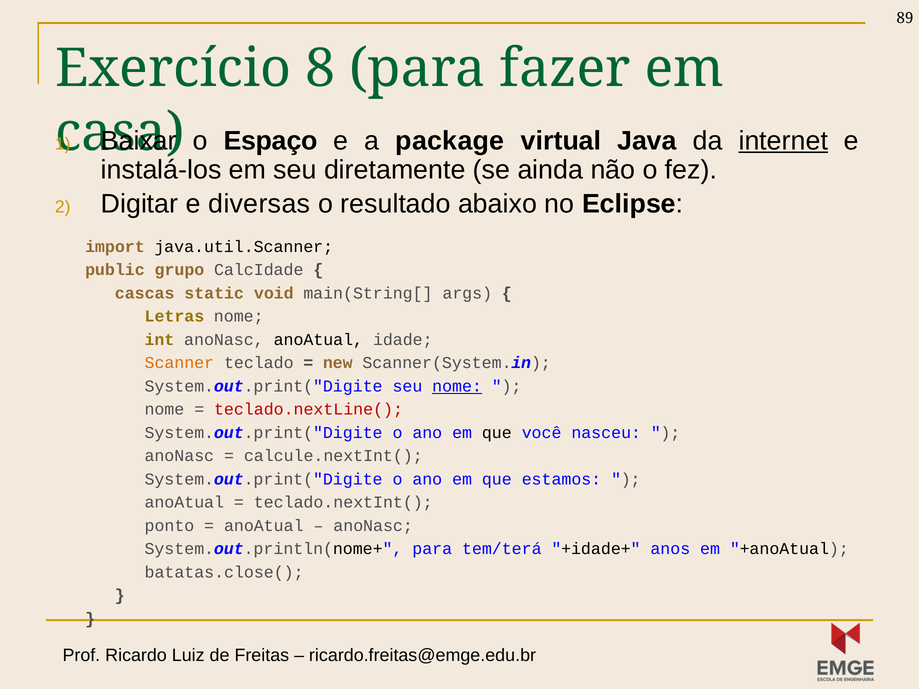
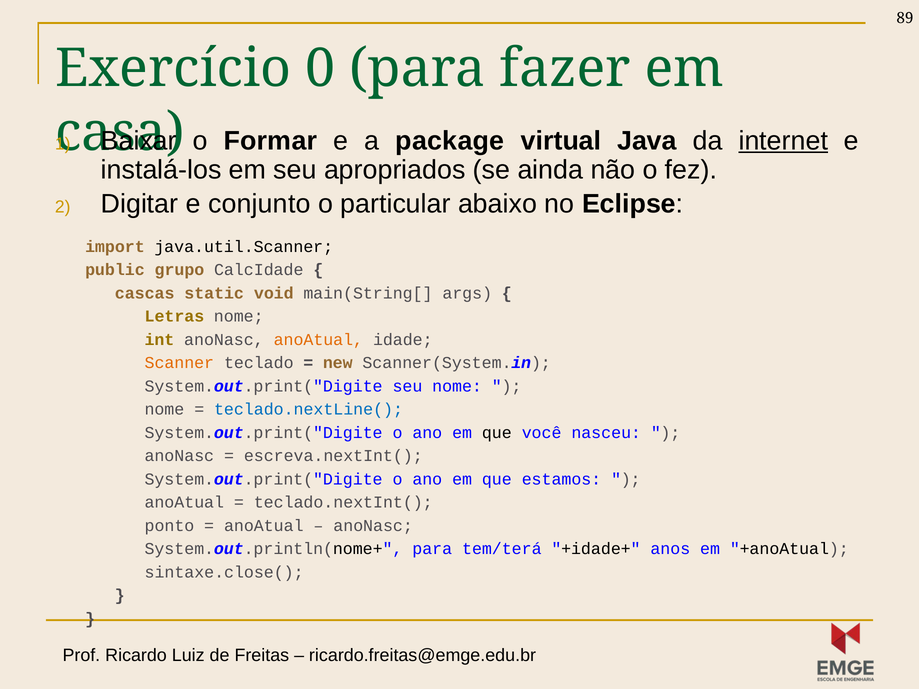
8: 8 -> 0 (320, 68)
Espaço: Espaço -> Formar (270, 141)
diretamente: diretamente -> apropriados (395, 170)
diversas: diversas -> conjunto (259, 204)
resultado: resultado -> particular (396, 204)
anoAtual colour: black -> orange (318, 340)
nome underline: present -> none (457, 386)
teclado.nextLine( colour: red -> blue (309, 410)
calcule.nextInt(: calcule.nextInt( -> escreva.nextInt( (333, 456)
batatas.close(: batatas.close( -> sintaxe.close( (224, 572)
